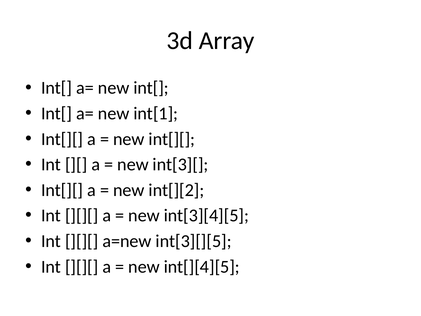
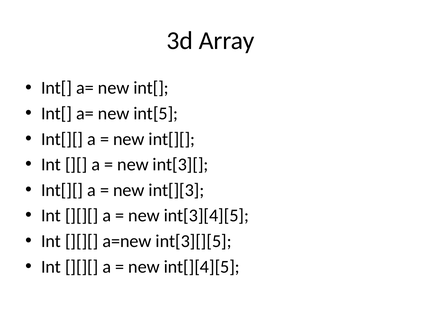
int[1: int[1 -> int[5 (156, 113)
int[][2: int[][2 -> int[][3 (176, 190)
